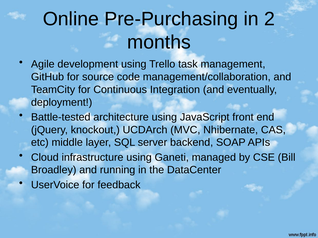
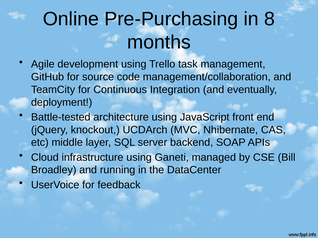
2: 2 -> 8 (270, 19)
